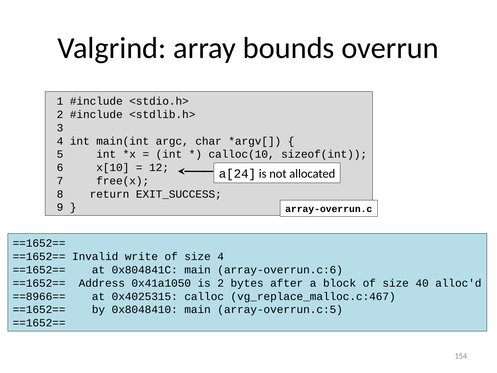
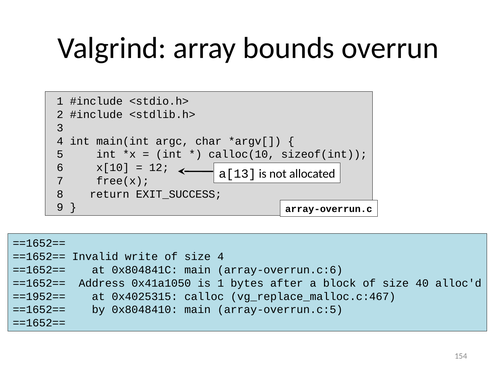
a[24: a[24 -> a[13 (237, 174)
is 2: 2 -> 1 (221, 283)
==8966==: ==8966== -> ==1952== (39, 296)
